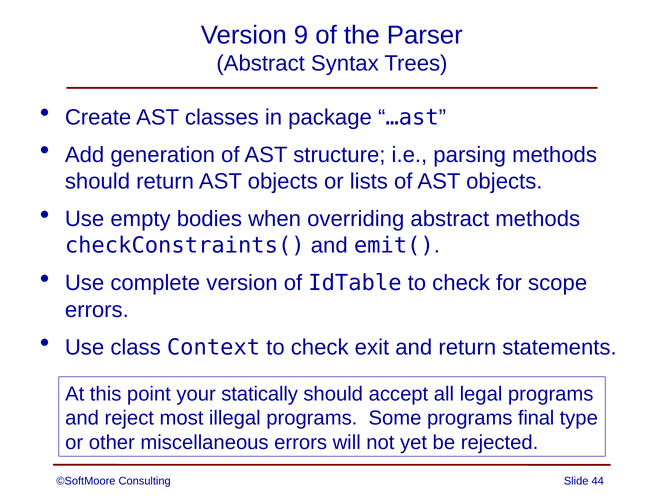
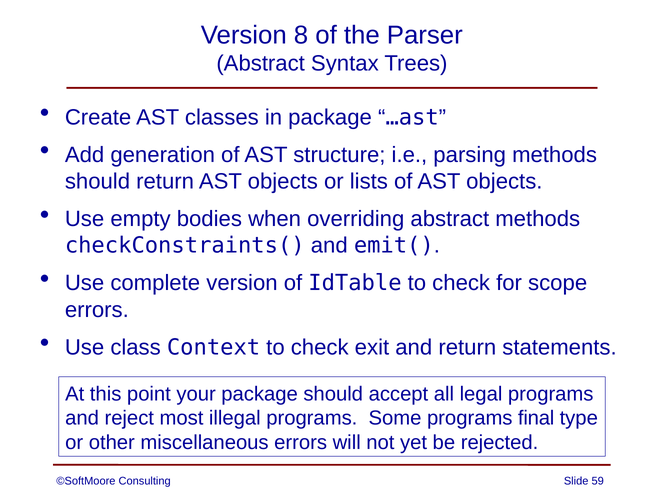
9: 9 -> 8 (301, 35)
your statically: statically -> package (260, 394)
44: 44 -> 59 (598, 481)
